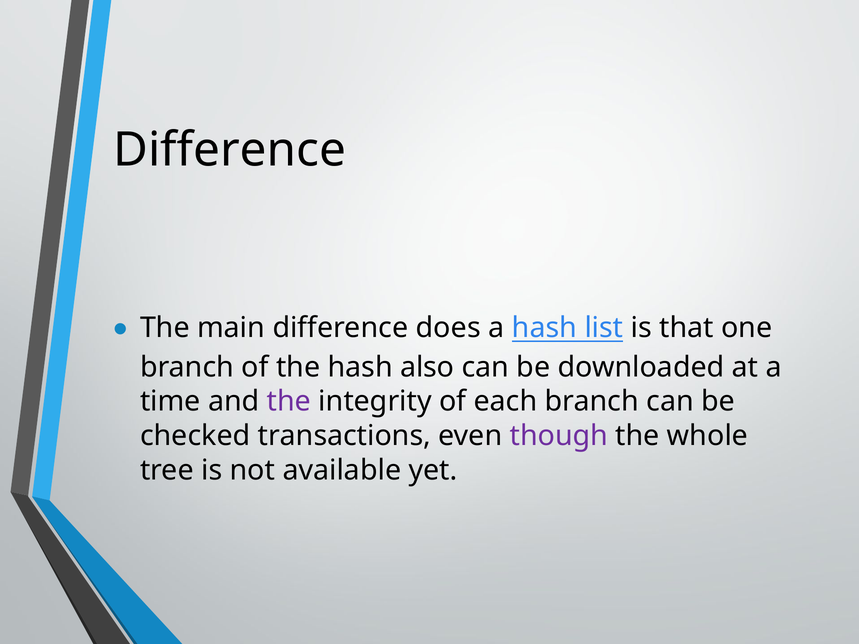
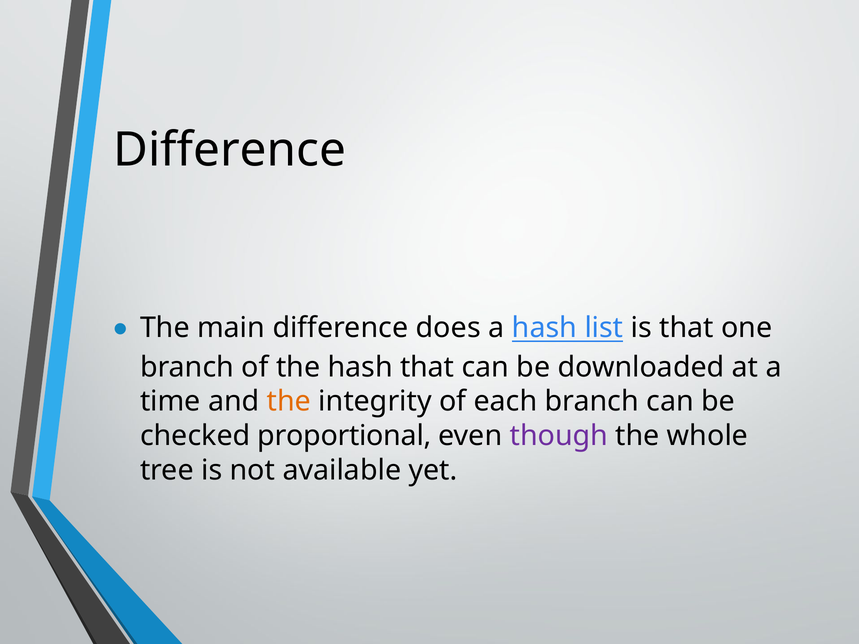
hash also: also -> that (427, 367)
the colour: purple -> orange (289, 402)
transactions: transactions -> proportional (344, 436)
